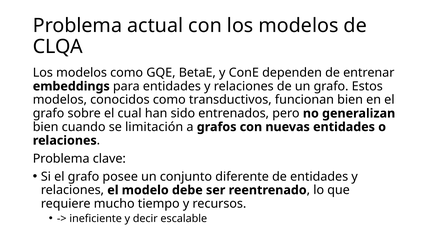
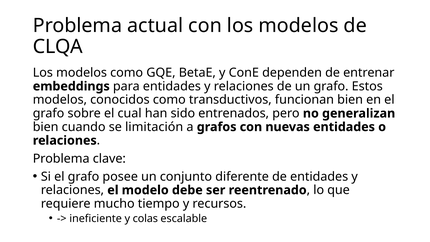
decir: decir -> colas (145, 218)
